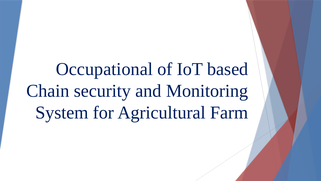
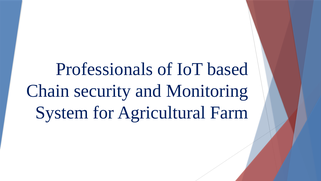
Occupational: Occupational -> Professionals (104, 69)
